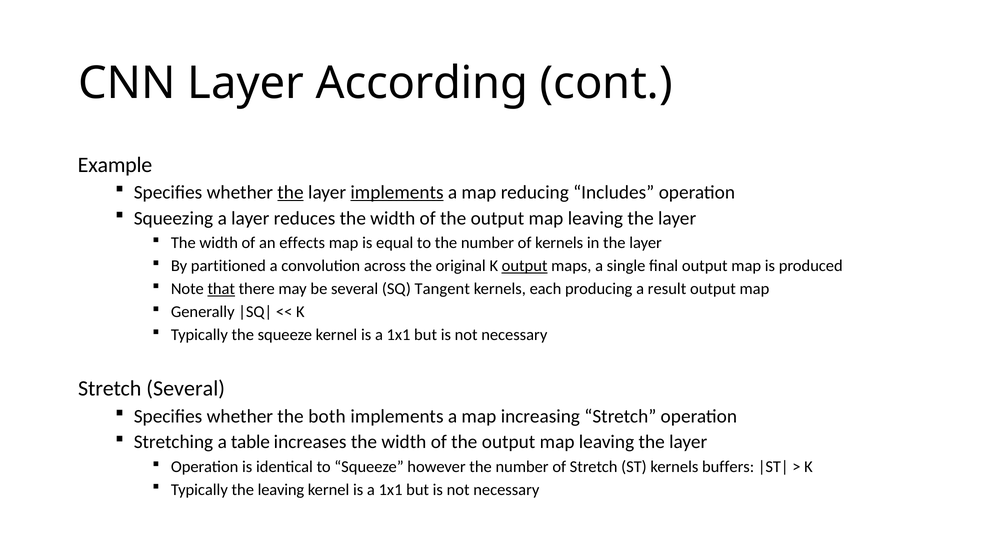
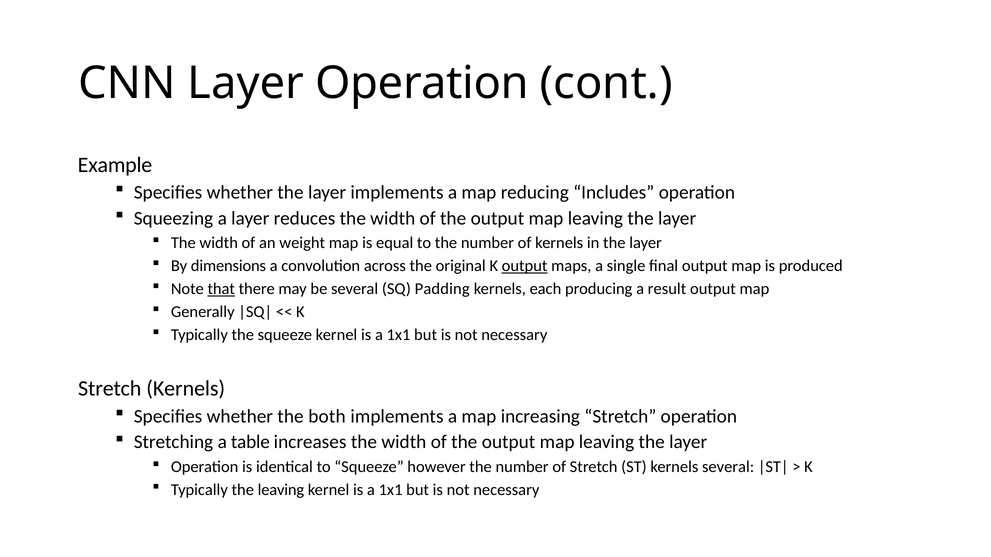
Layer According: According -> Operation (422, 83)
the underline: present -> none (290, 193)
implements underline: present -> none (397, 193)
effects: effects -> weight (302, 243)
partitioned: partitioned -> dimensions (228, 266)
Tangent: Tangent -> Padding (442, 289)
Stretch Several: Several -> Kernels (186, 389)
kernels buffers: buffers -> several (728, 467)
